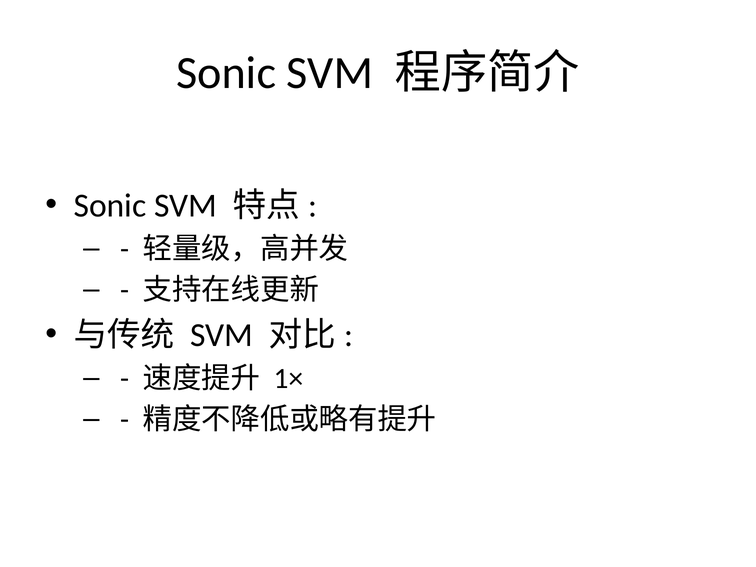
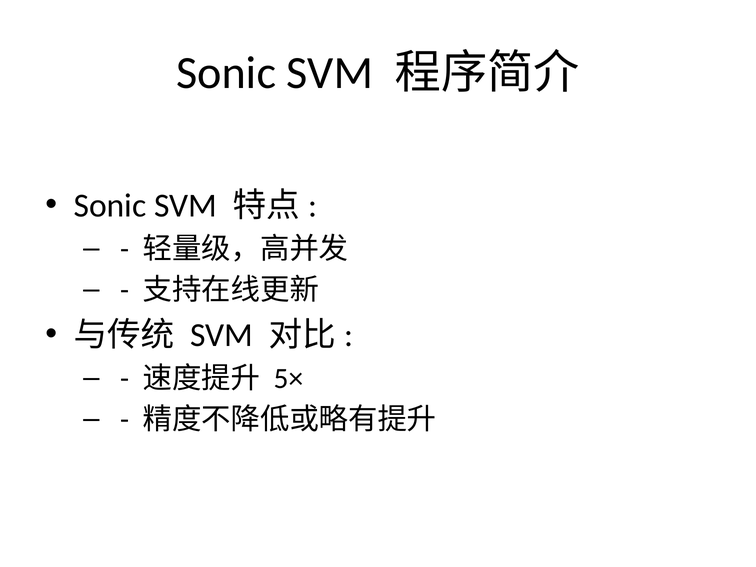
1×: 1× -> 5× (289, 379)
